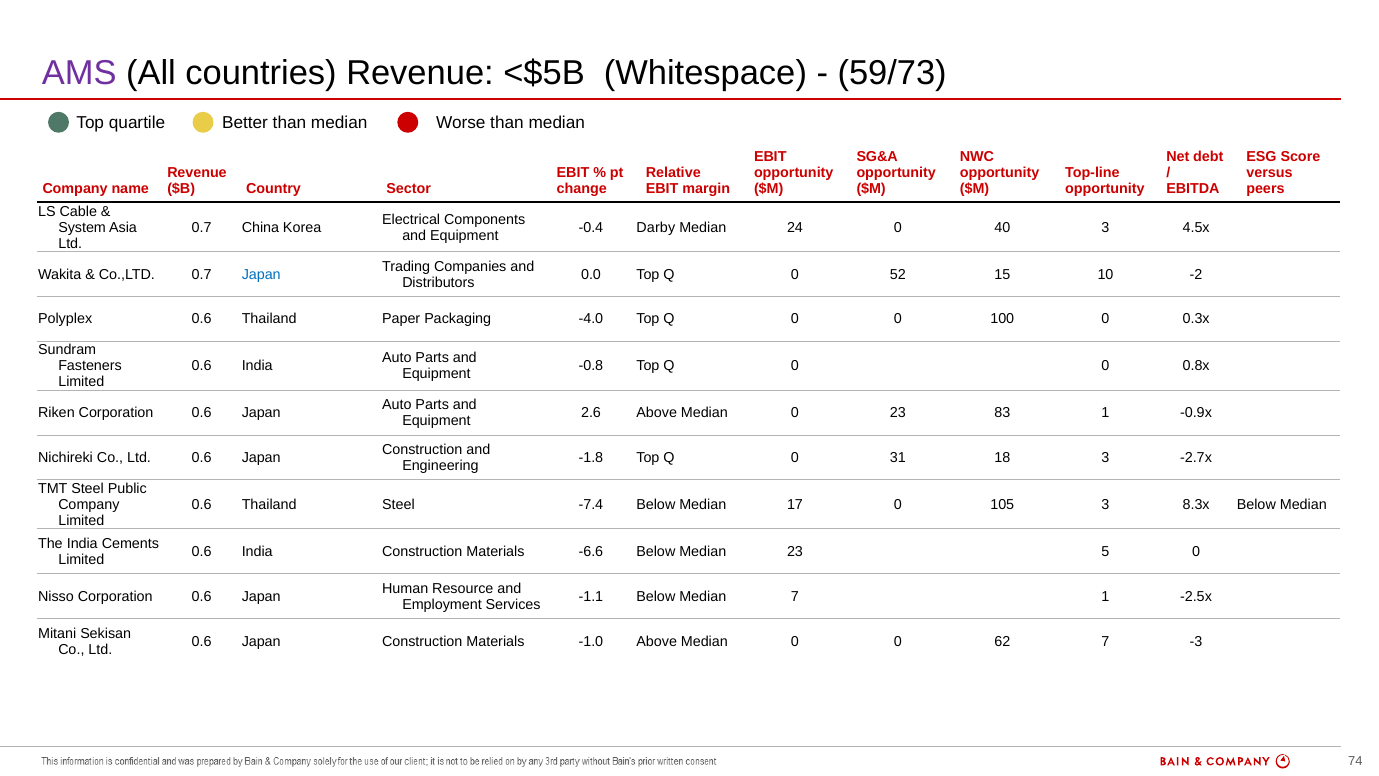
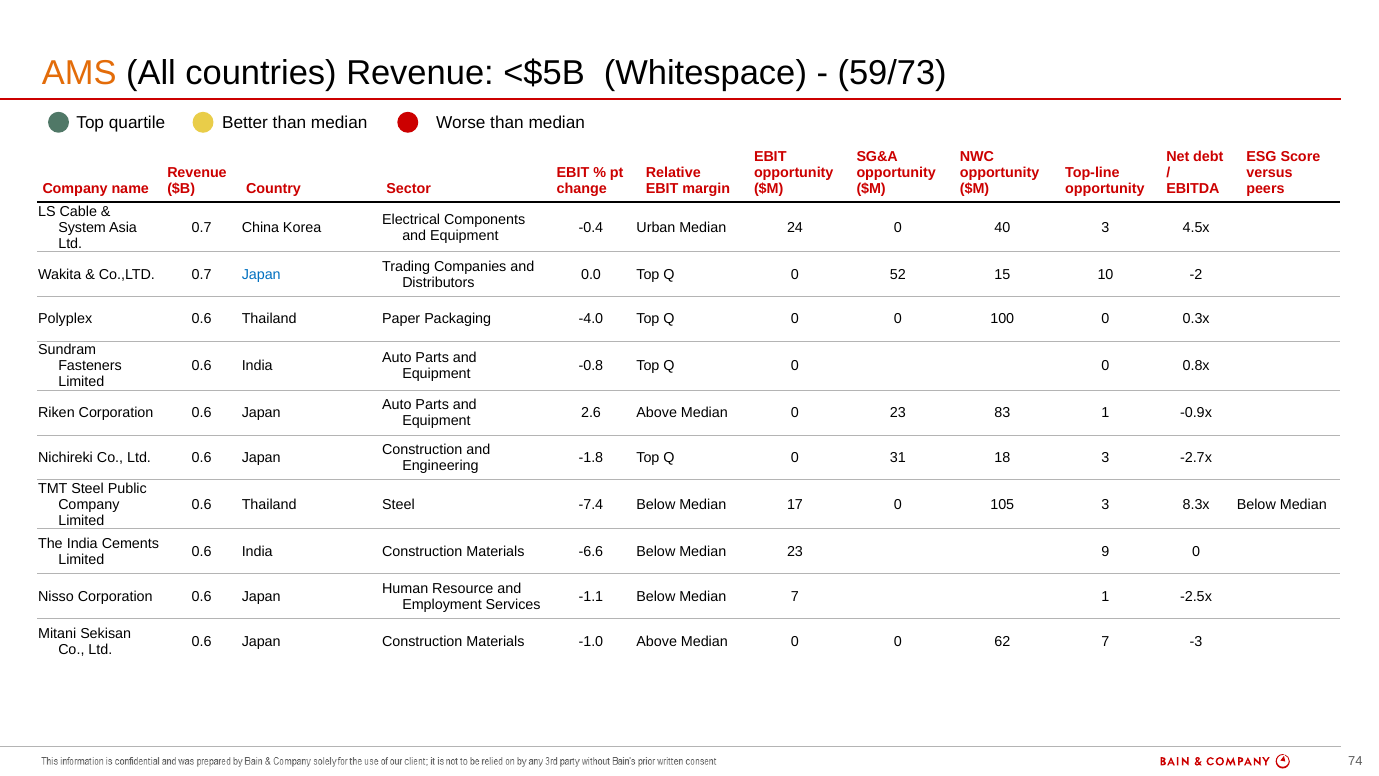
AMS colour: purple -> orange (79, 73)
Darby: Darby -> Urban (656, 227)
5: 5 -> 9 (1105, 552)
